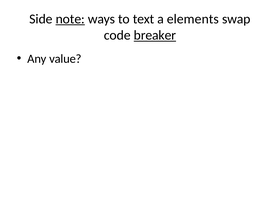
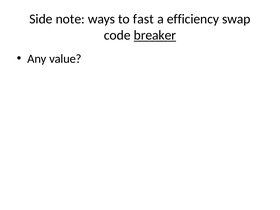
note underline: present -> none (70, 19)
text: text -> fast (143, 19)
elements: elements -> efficiency (193, 19)
